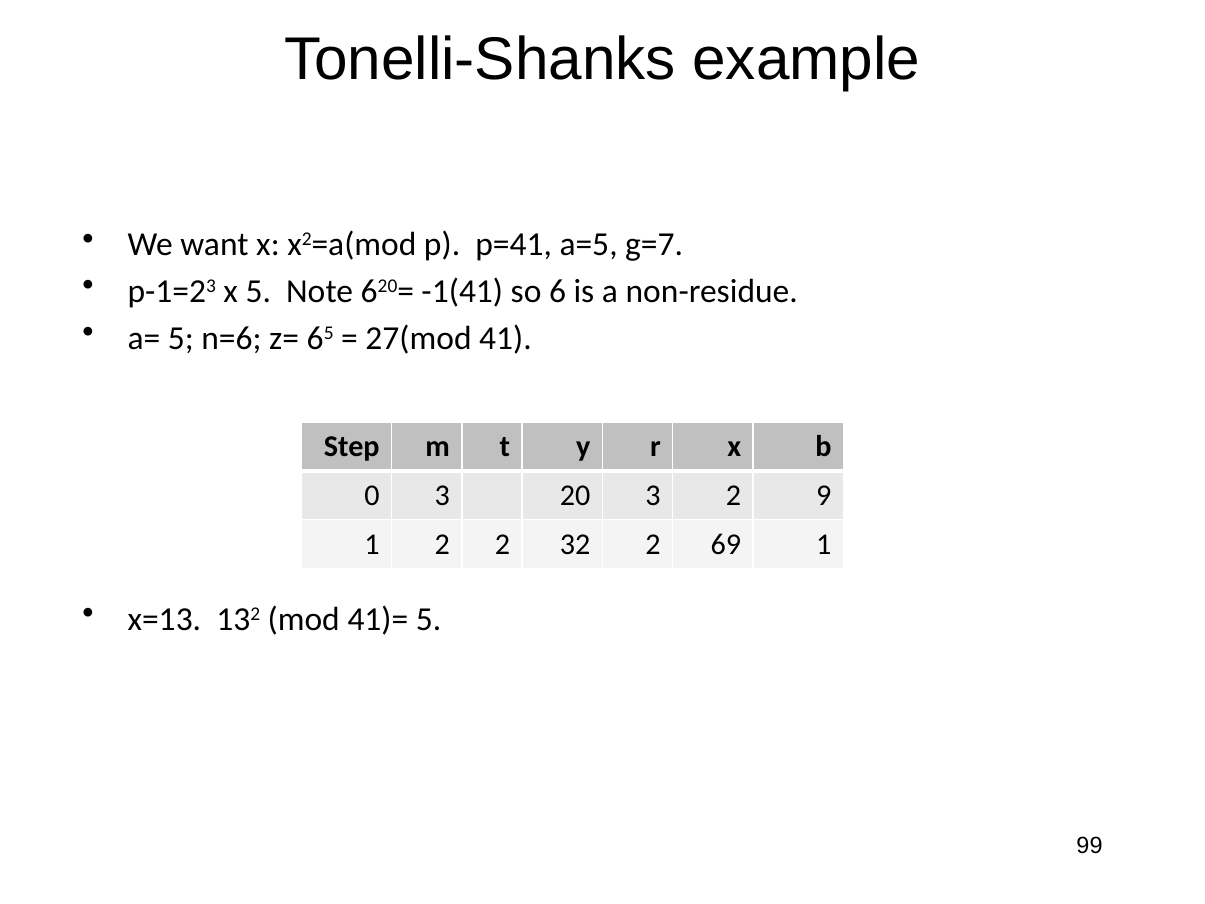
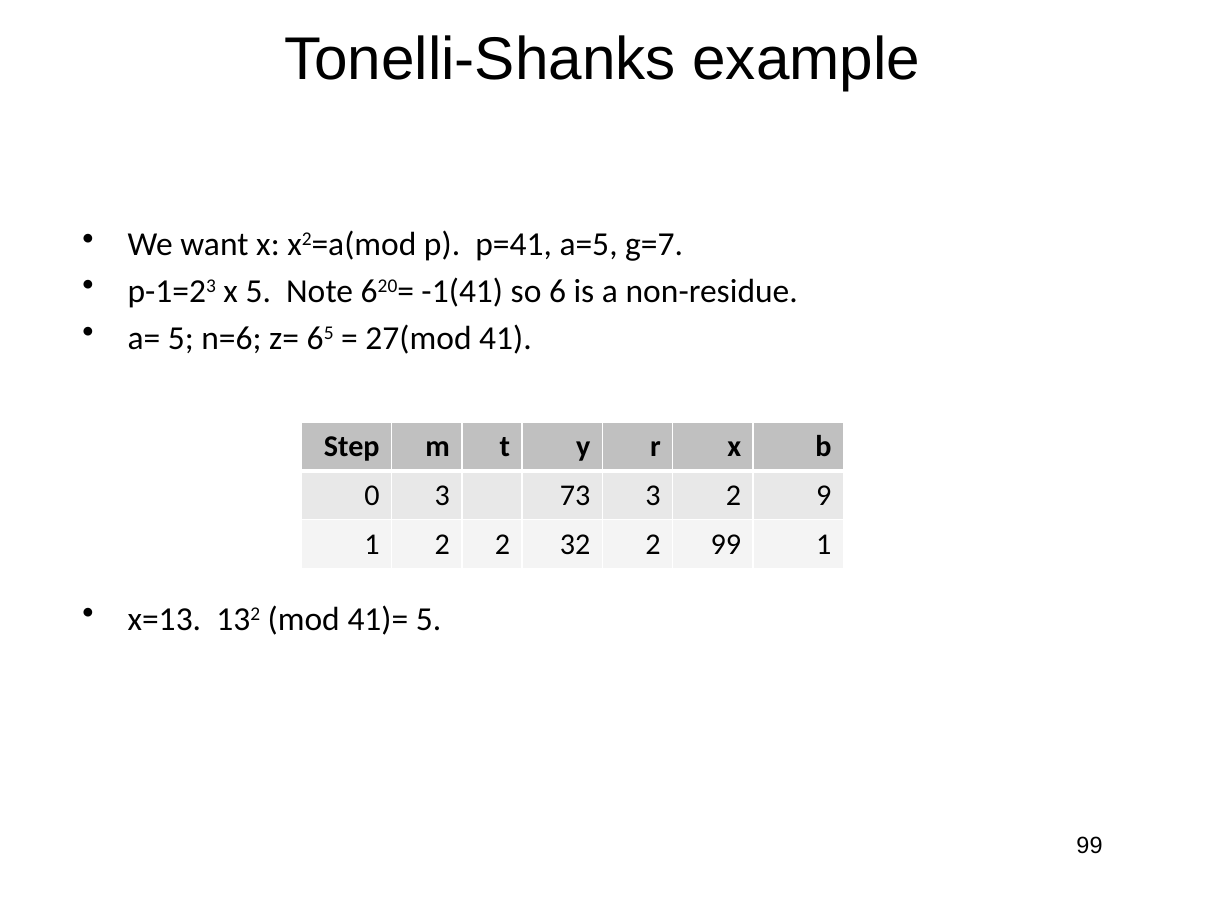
20: 20 -> 73 (575, 495)
2 69: 69 -> 99 (726, 544)
